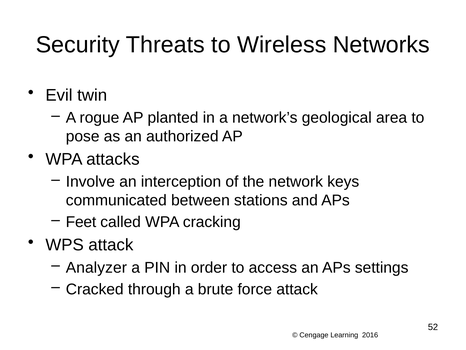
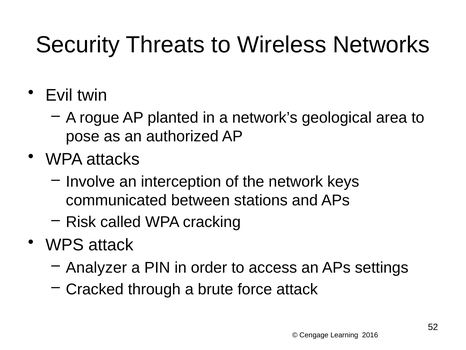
Feet: Feet -> Risk (81, 222)
